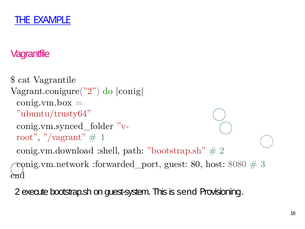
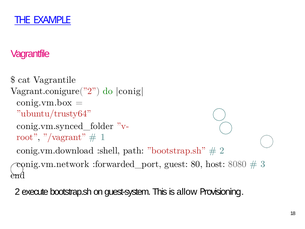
send: send -> allow (187, 192)
